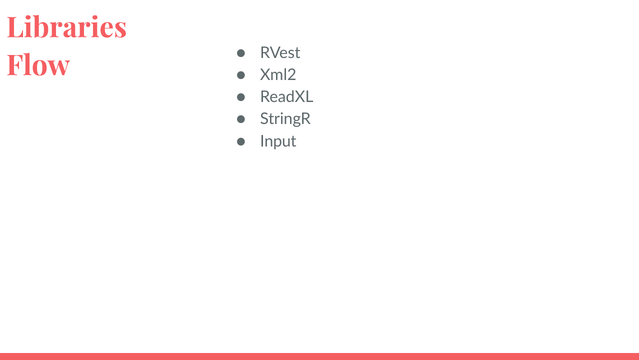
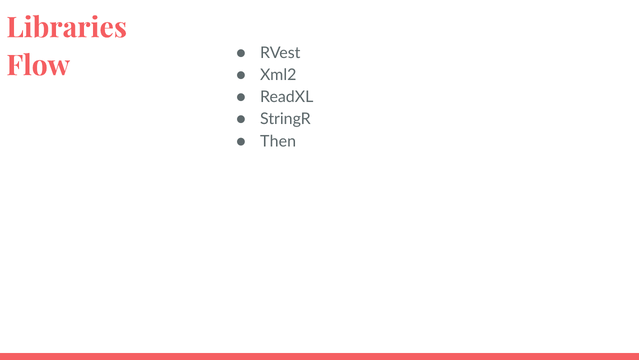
Input: Input -> Then (278, 141)
